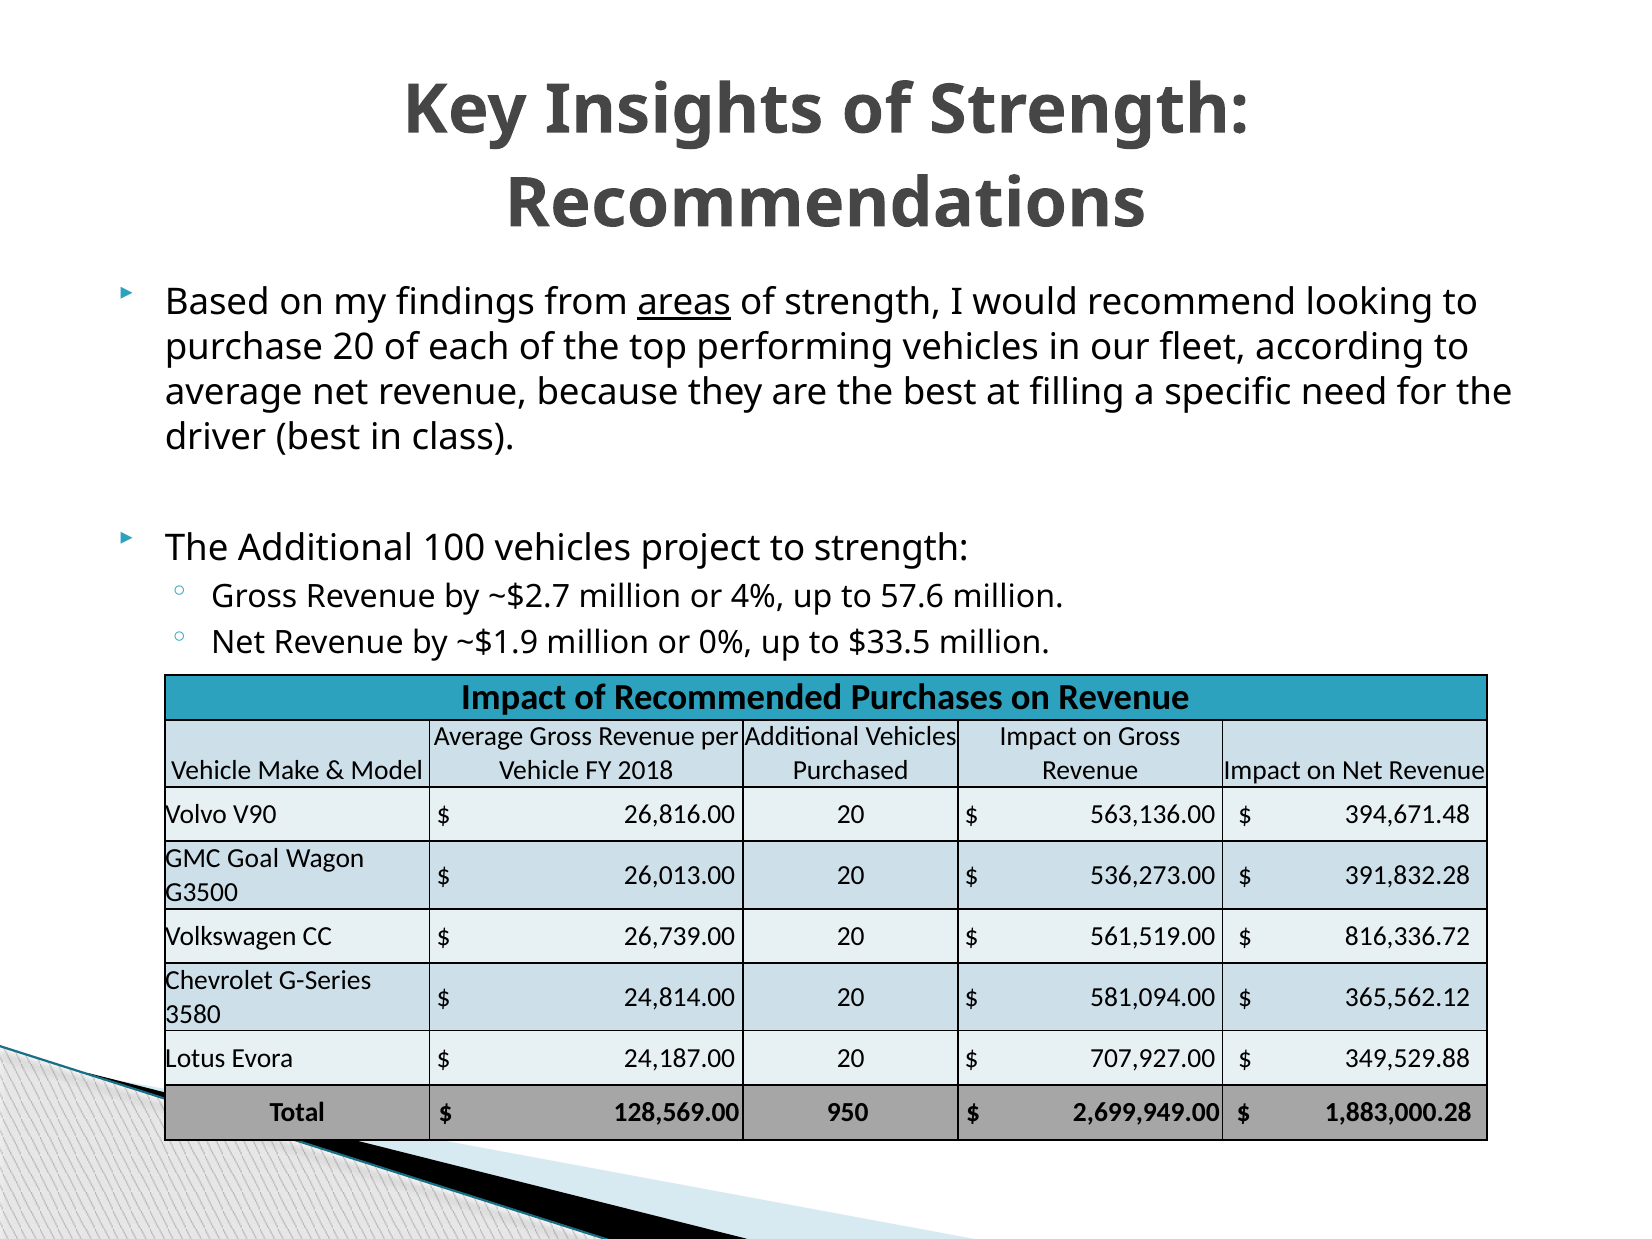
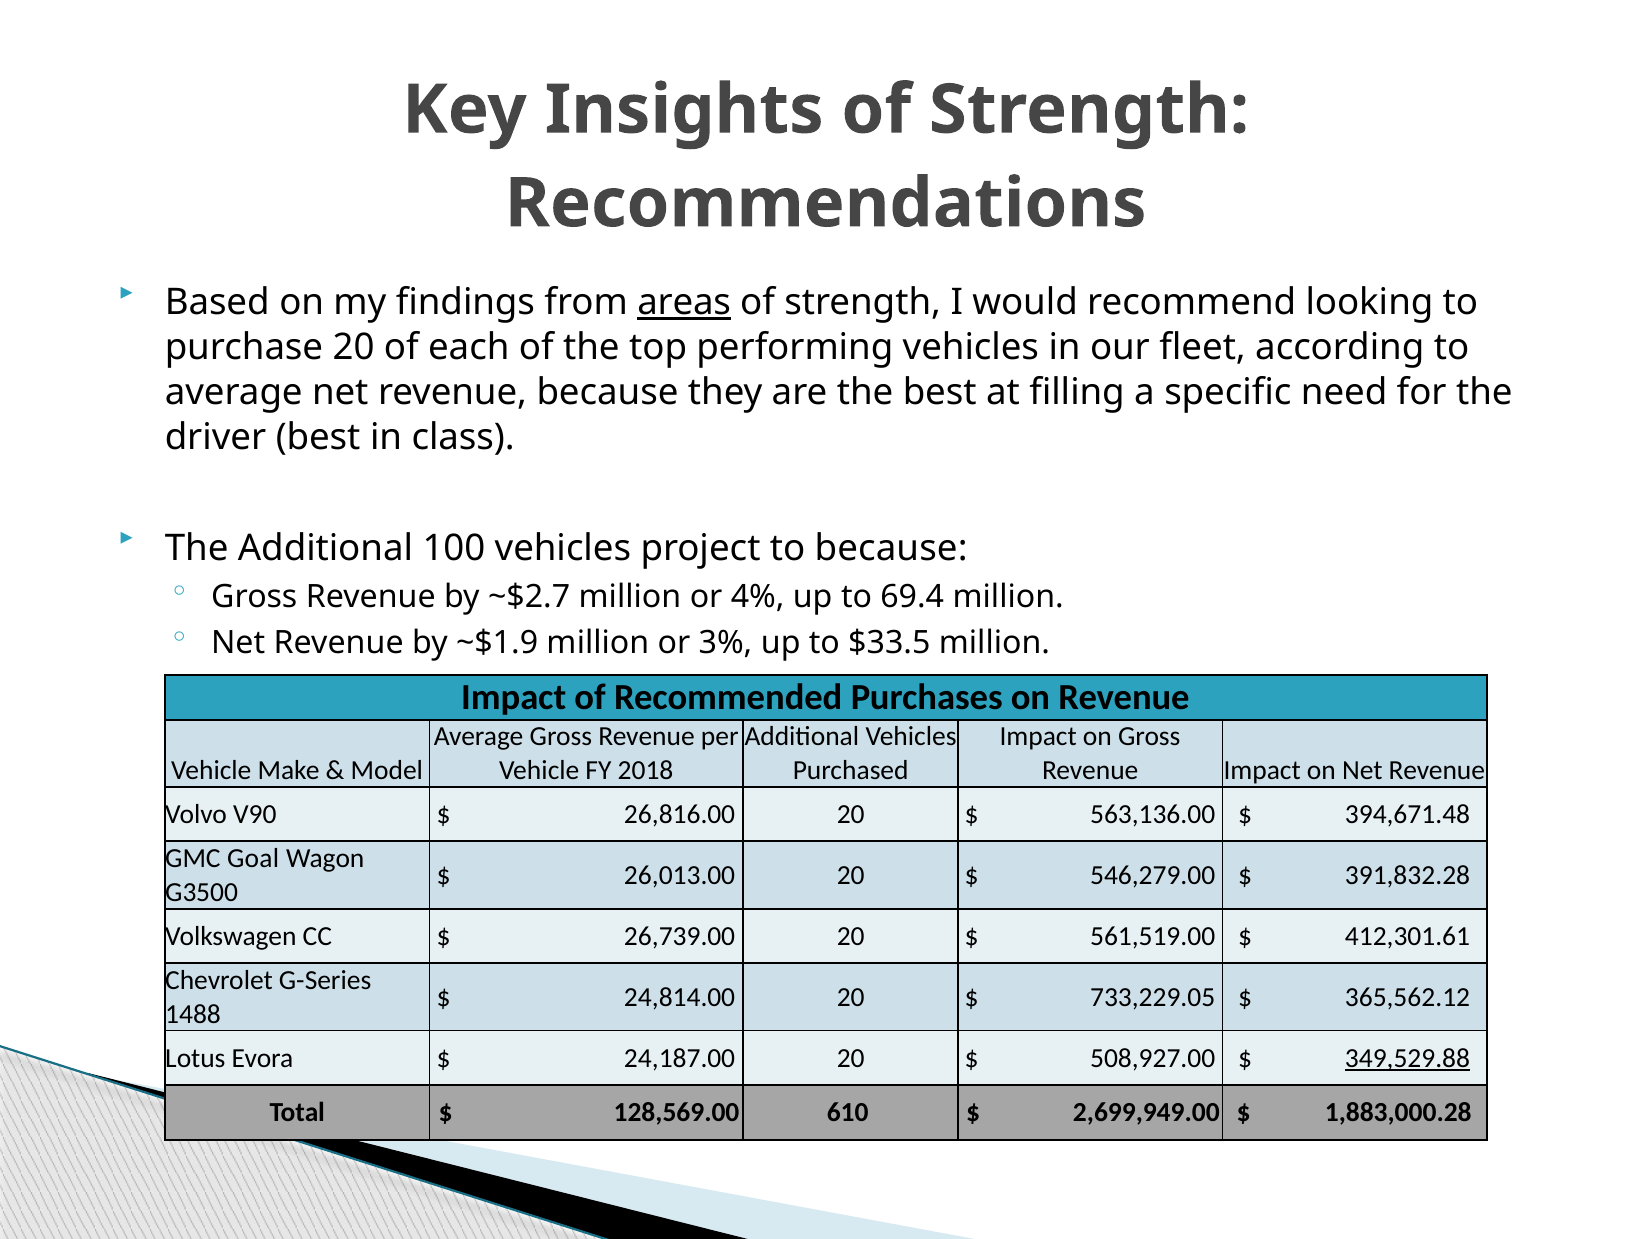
to strength: strength -> because (891, 548)
57.6: 57.6 -> 69.4 (912, 596)
0%: 0% -> 3% (725, 643)
536,273.00: 536,273.00 -> 546,279.00 (1153, 875)
816,336.72: 816,336.72 -> 412,301.61 (1407, 936)
581,094.00: 581,094.00 -> 733,229.05 (1153, 997)
3580: 3580 -> 1488 (193, 1014)
707,927.00: 707,927.00 -> 508,927.00 (1153, 1058)
349,529.88 underline: none -> present (1407, 1058)
950: 950 -> 610 (848, 1113)
